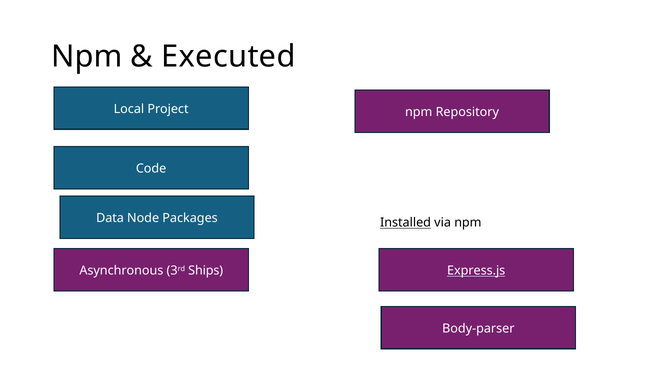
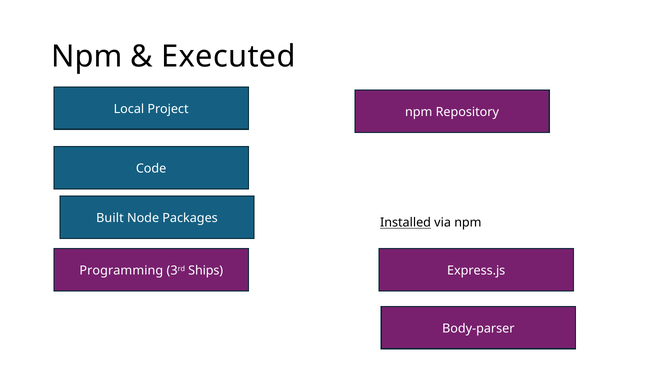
Data: Data -> Built (110, 218)
Asynchronous: Asynchronous -> Programming (121, 271)
Express.js underline: present -> none (476, 271)
